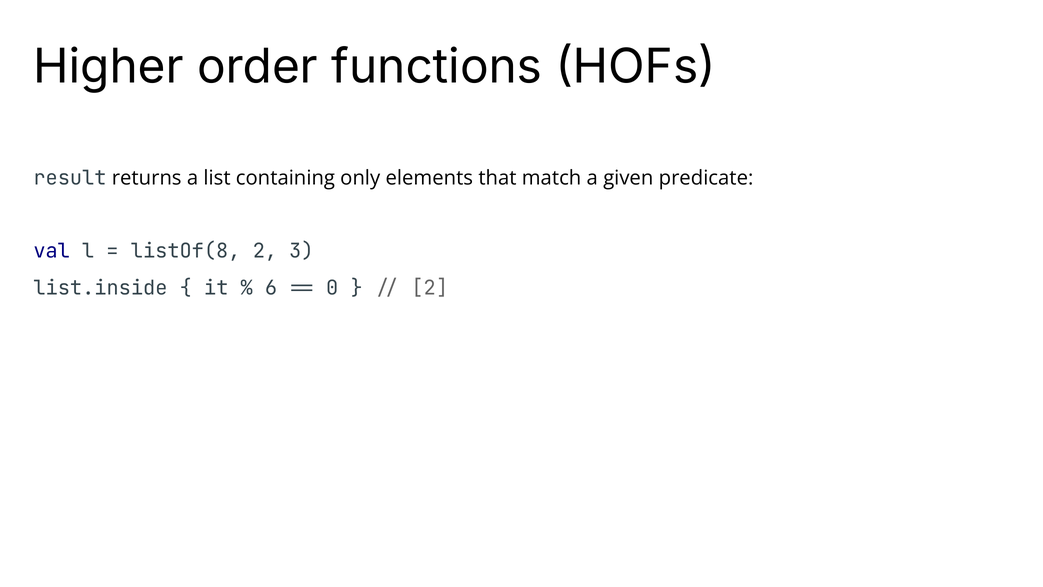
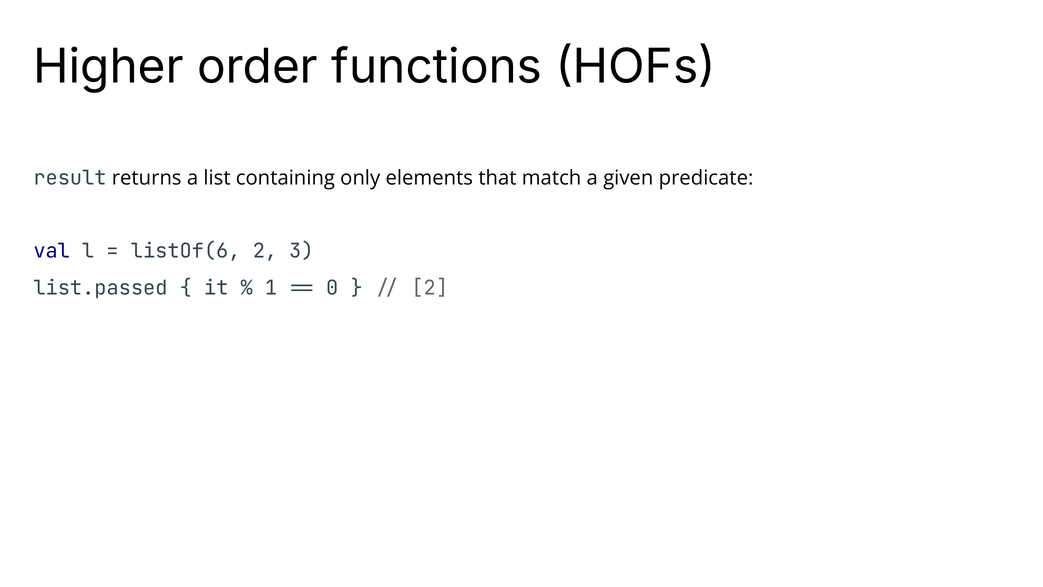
listOf(8: listOf(8 -> listOf(6 (186, 251)
list.inside: list.inside -> list.passed (100, 288)
6: 6 -> 1 (271, 288)
